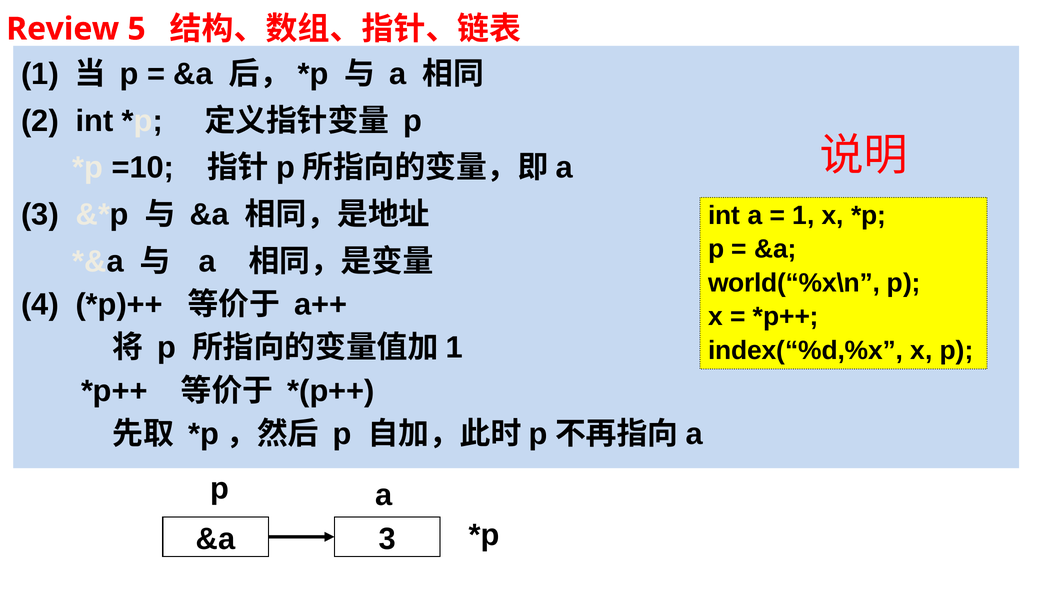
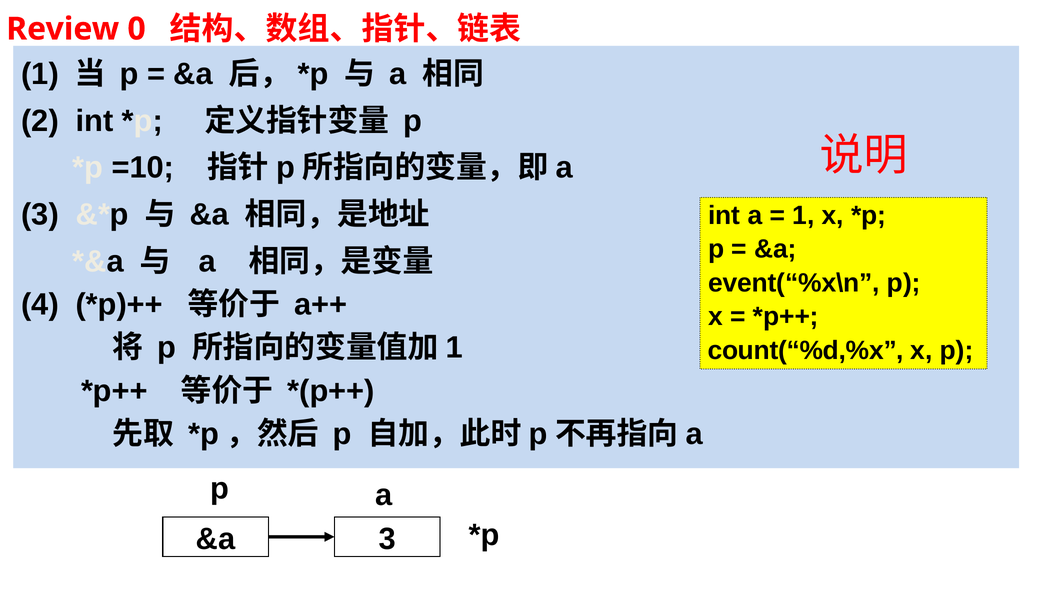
5: 5 -> 0 (137, 29)
world(“%x\n: world(“%x\n -> event(“%x\n (794, 283)
index(“%d,%x: index(“%d,%x -> count(“%d,%x (806, 351)
